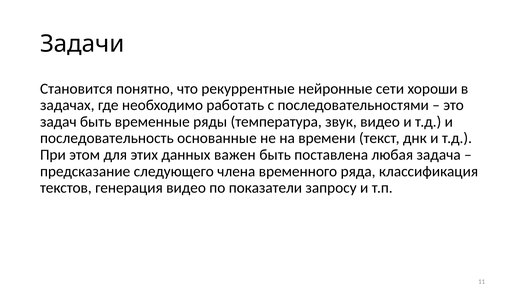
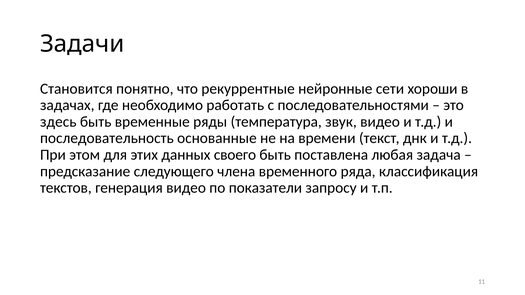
задач: задач -> здесь (58, 122)
важен: важен -> своего (235, 155)
